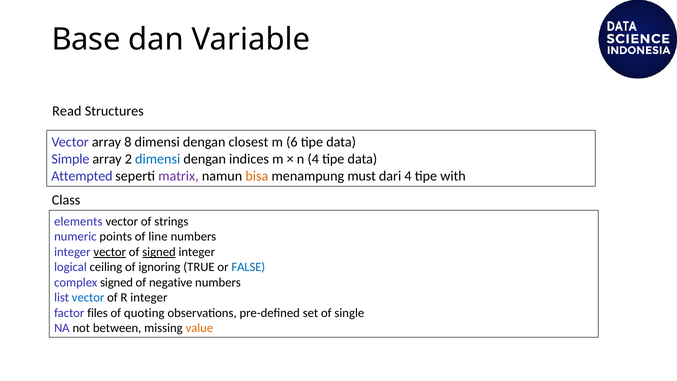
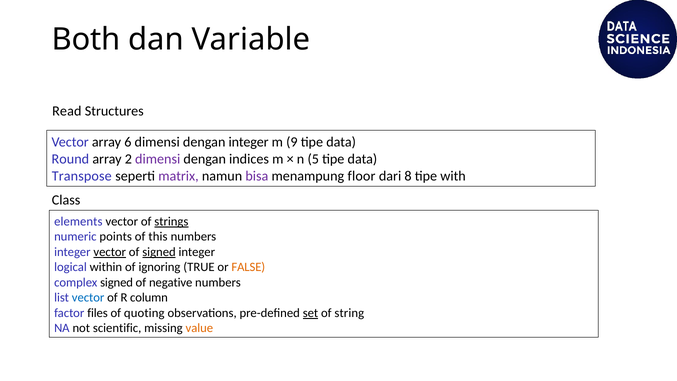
Base: Base -> Both (86, 39)
8: 8 -> 6 (128, 142)
dengan closest: closest -> integer (249, 142)
6: 6 -> 9 (292, 142)
Simple: Simple -> Round (70, 159)
dimensi colour: blue -> purple (158, 159)
n 4: 4 -> 5 (313, 159)
Attempted: Attempted -> Transpose (82, 176)
bisa colour: orange -> purple (257, 176)
must: must -> floor (362, 176)
dari 4: 4 -> 8 (408, 176)
strings underline: none -> present (171, 221)
line: line -> this (158, 237)
ceiling: ceiling -> within (106, 267)
FALSE colour: blue -> orange (248, 267)
R integer: integer -> column (149, 298)
set underline: none -> present (310, 313)
single: single -> string (349, 313)
between: between -> scientific (117, 328)
